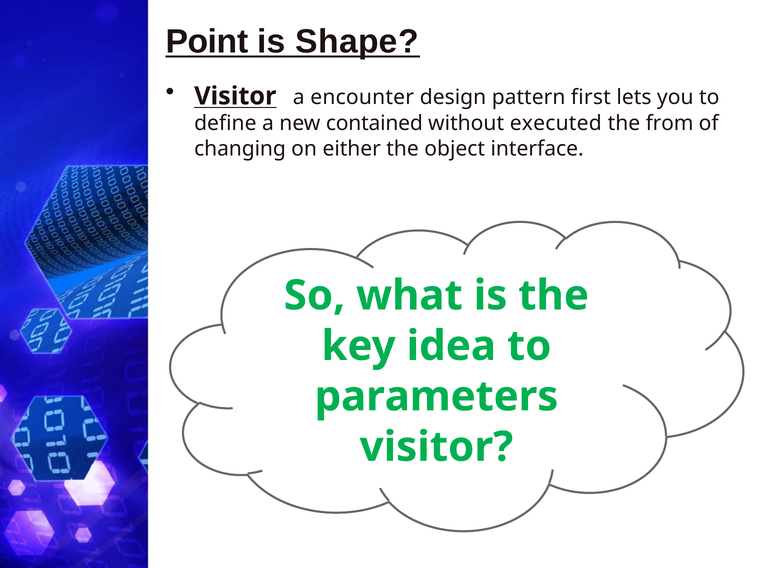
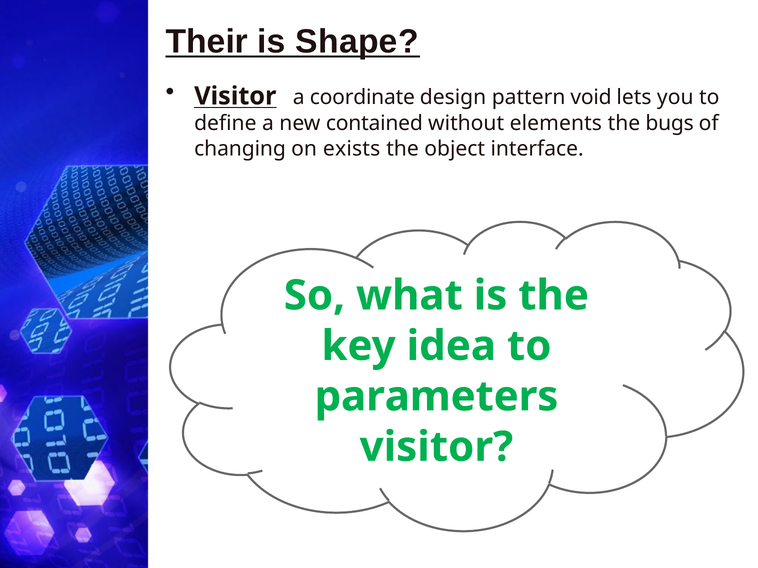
Point: Point -> Their (207, 42)
encounter: encounter -> coordinate (362, 98)
first: first -> void (591, 98)
executed: executed -> elements (556, 124)
from: from -> bugs (670, 124)
either: either -> exists (352, 149)
